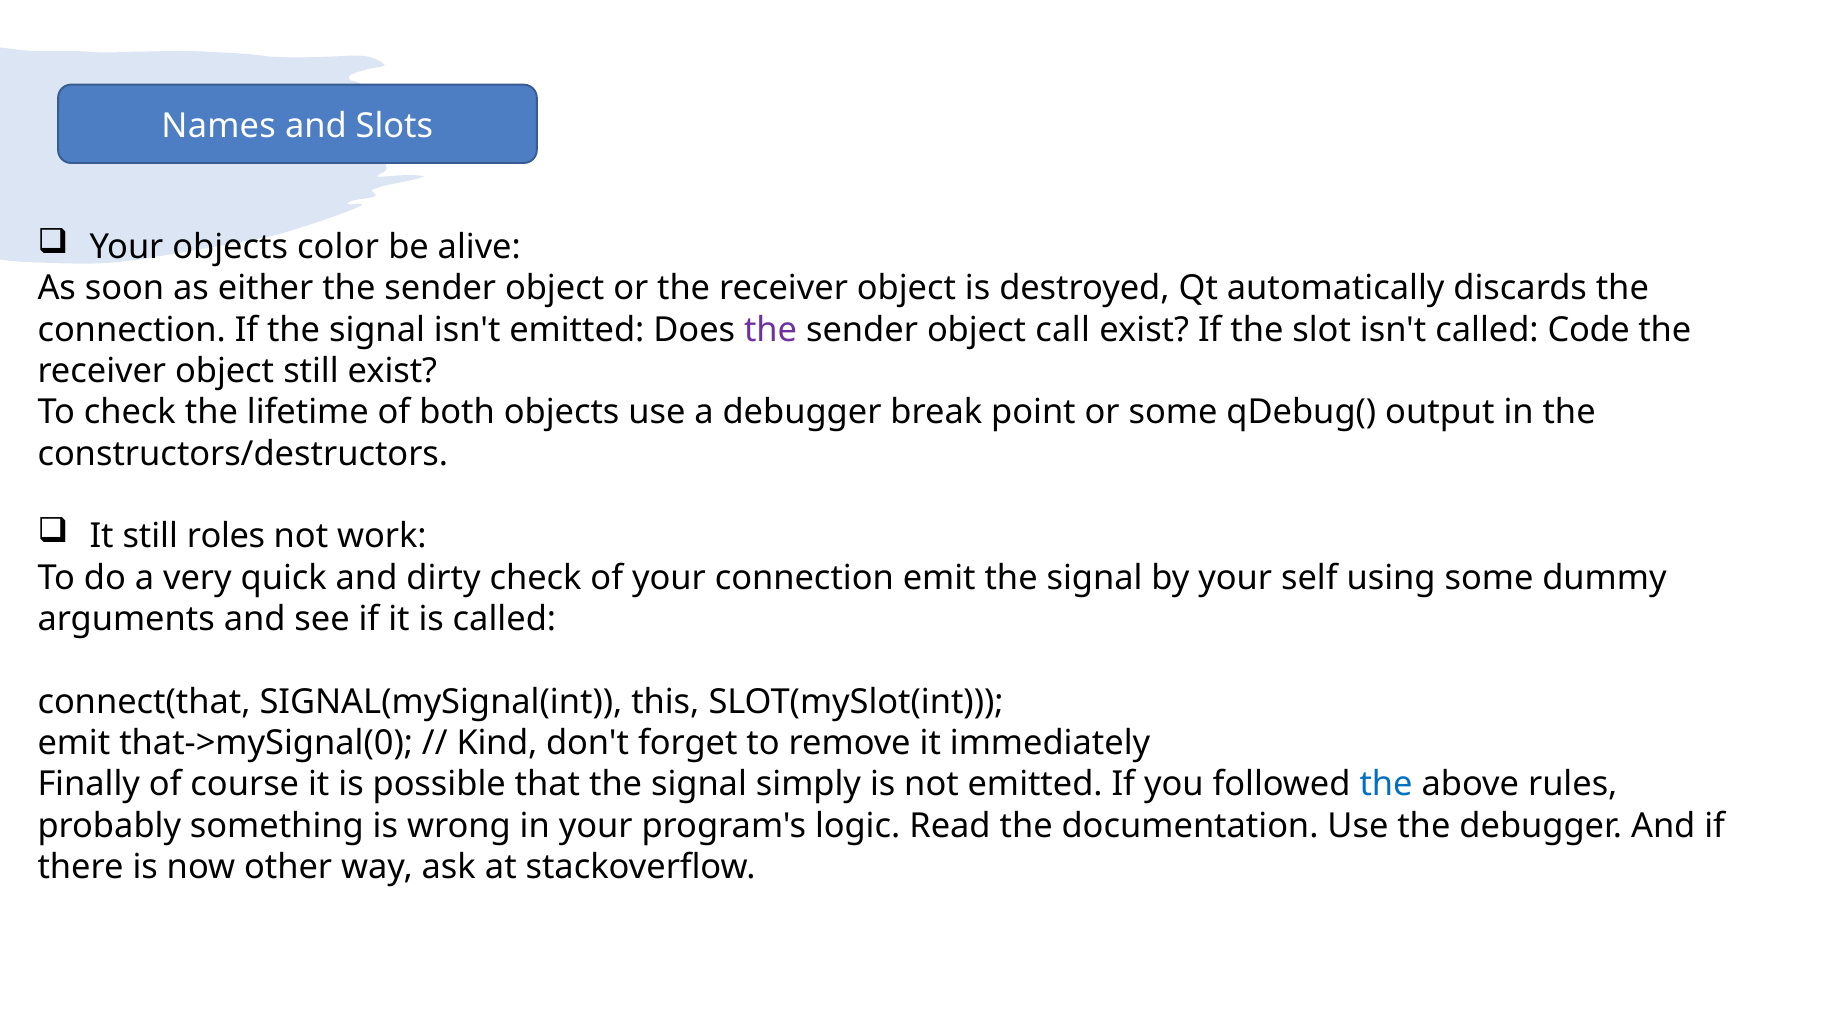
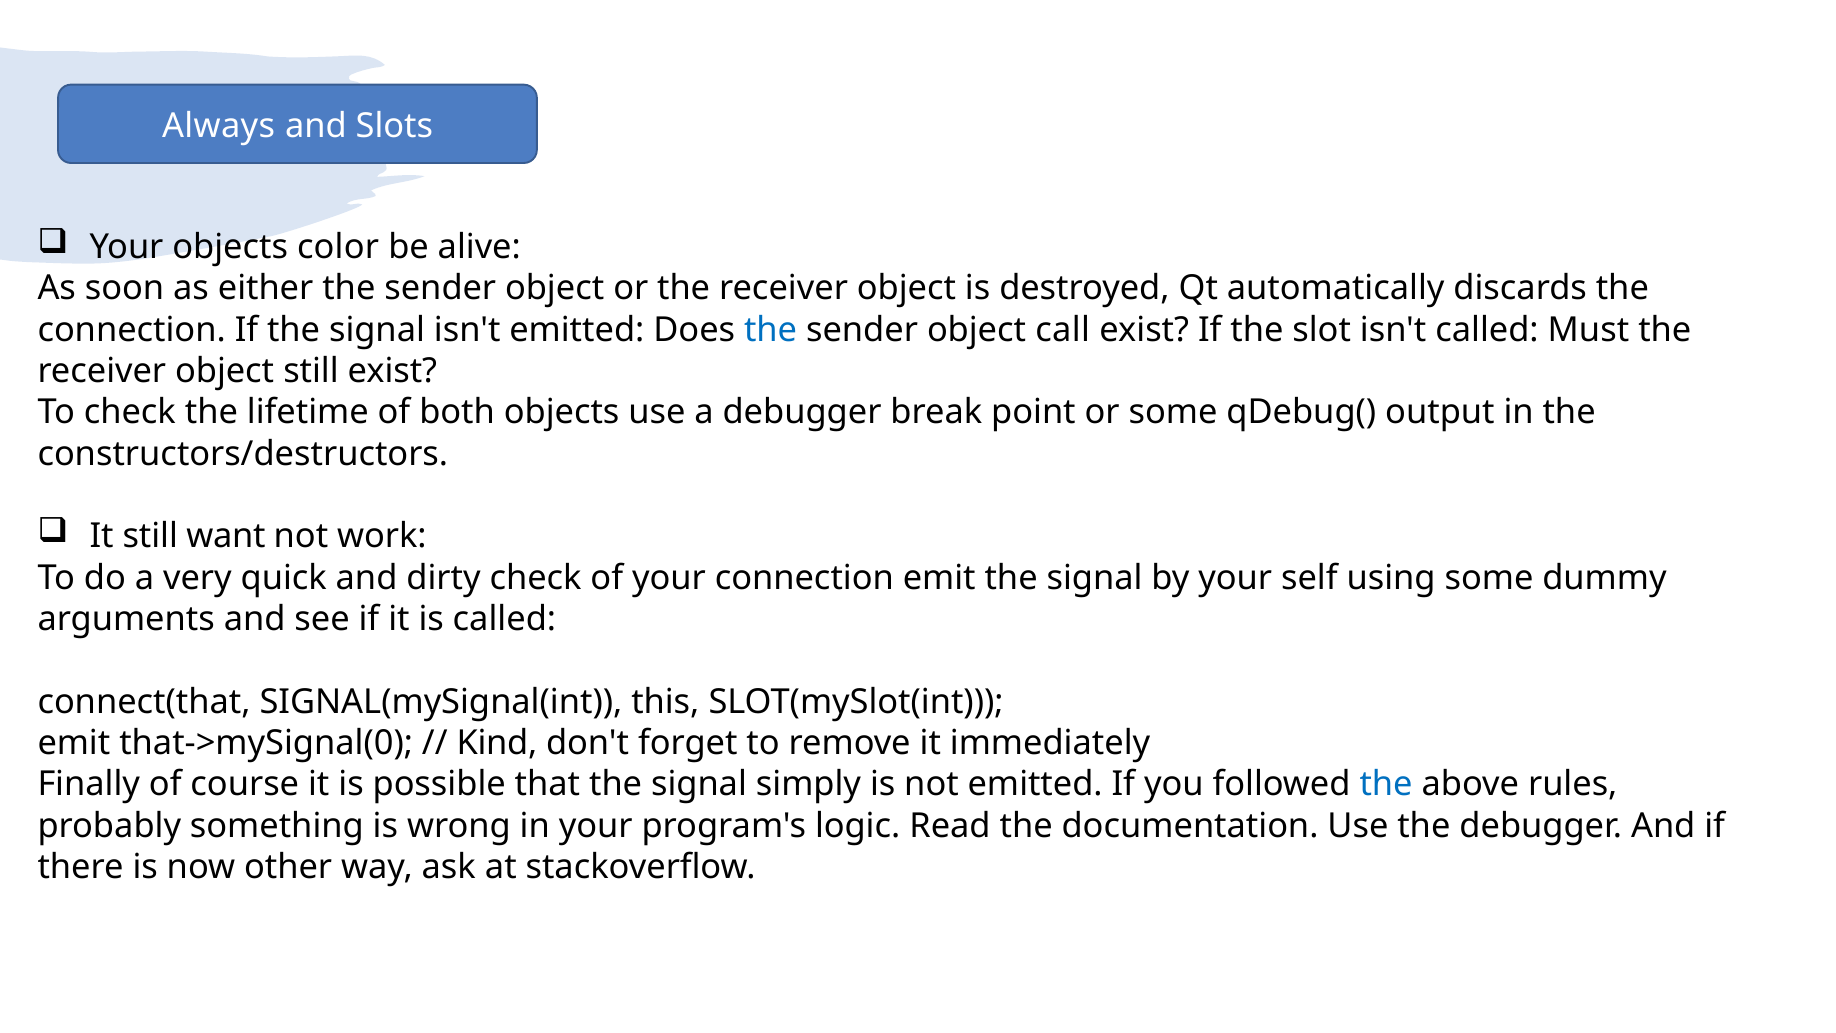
Names: Names -> Always (219, 126)
the colour: purple -> blue (771, 330)
Code: Code -> Must (1588, 330)
roles: roles -> want (226, 536)
